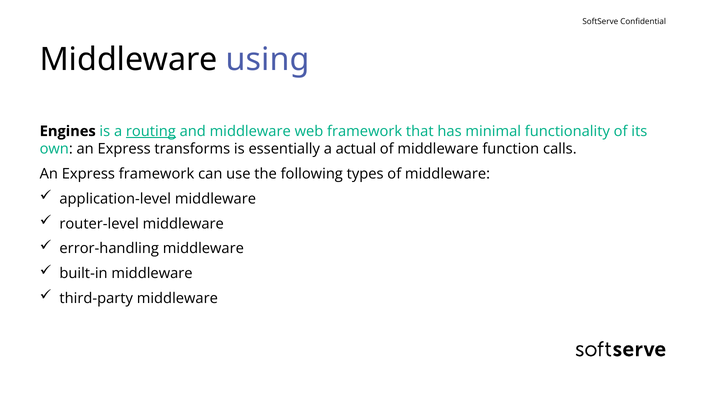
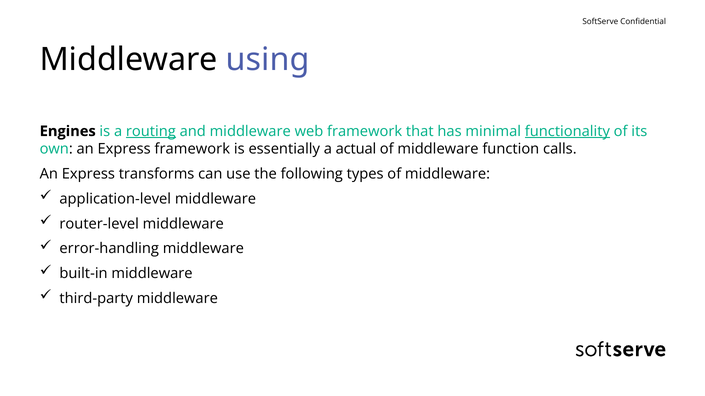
functionality underline: none -> present (567, 131)
Express transforms: transforms -> framework (192, 149)
Express framework: framework -> transforms (157, 174)
